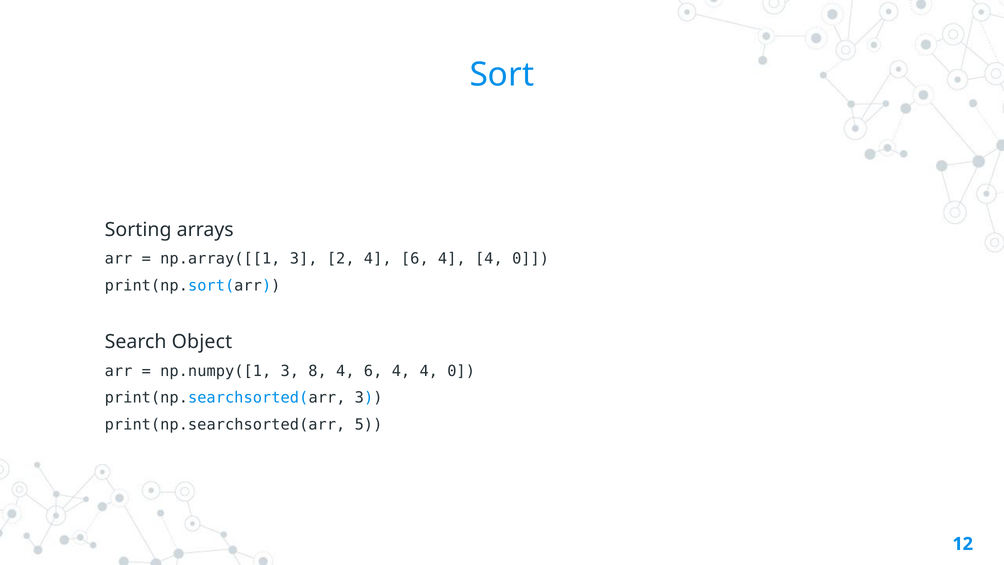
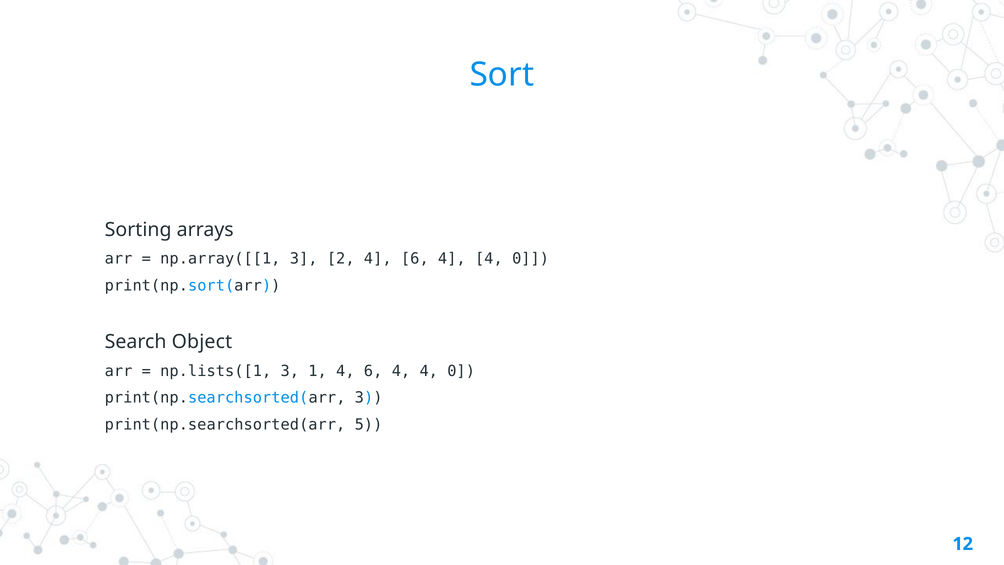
np.numpy([1: np.numpy([1 -> np.lists([1 (216, 371)
8: 8 -> 1 (318, 371)
